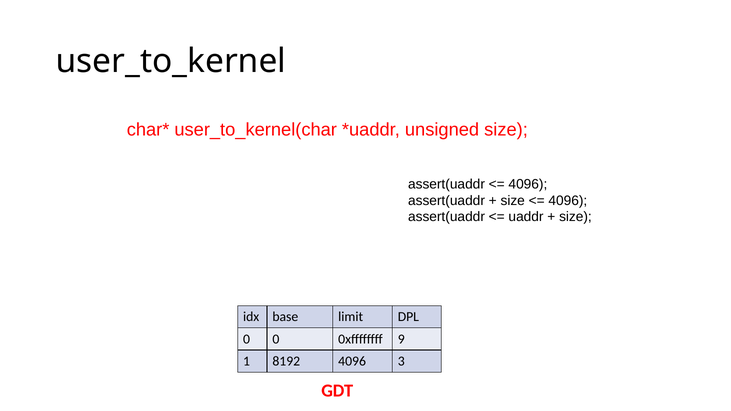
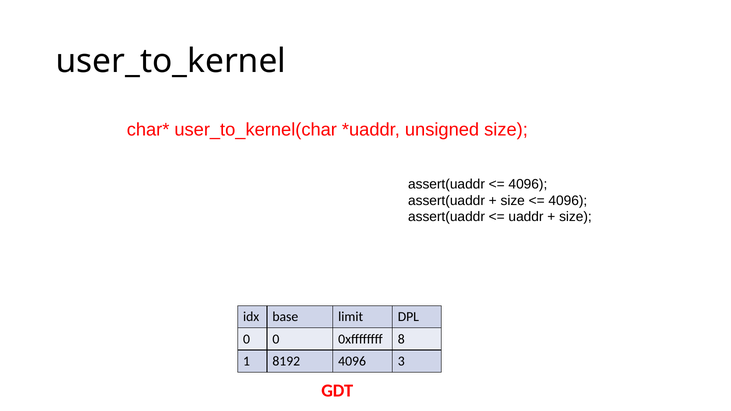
9: 9 -> 8 (401, 339)
